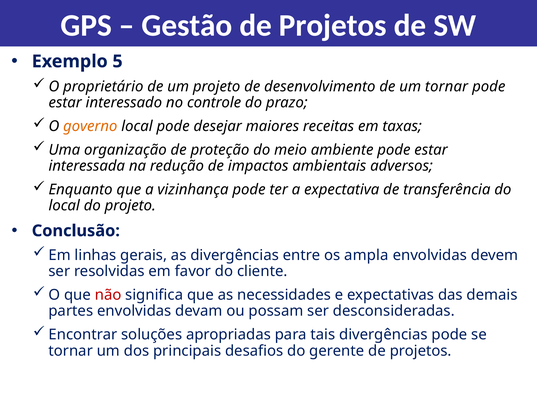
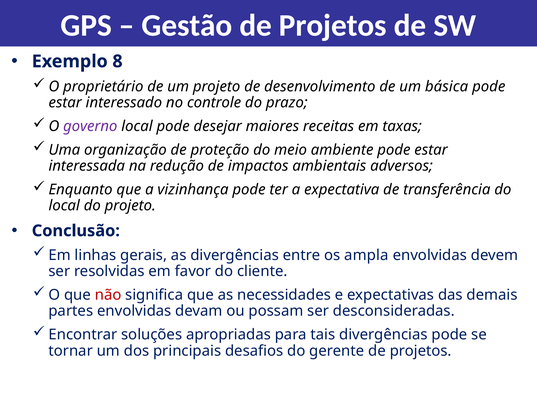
5: 5 -> 8 (118, 61)
um tornar: tornar -> básica (447, 87)
governo colour: orange -> purple (90, 126)
